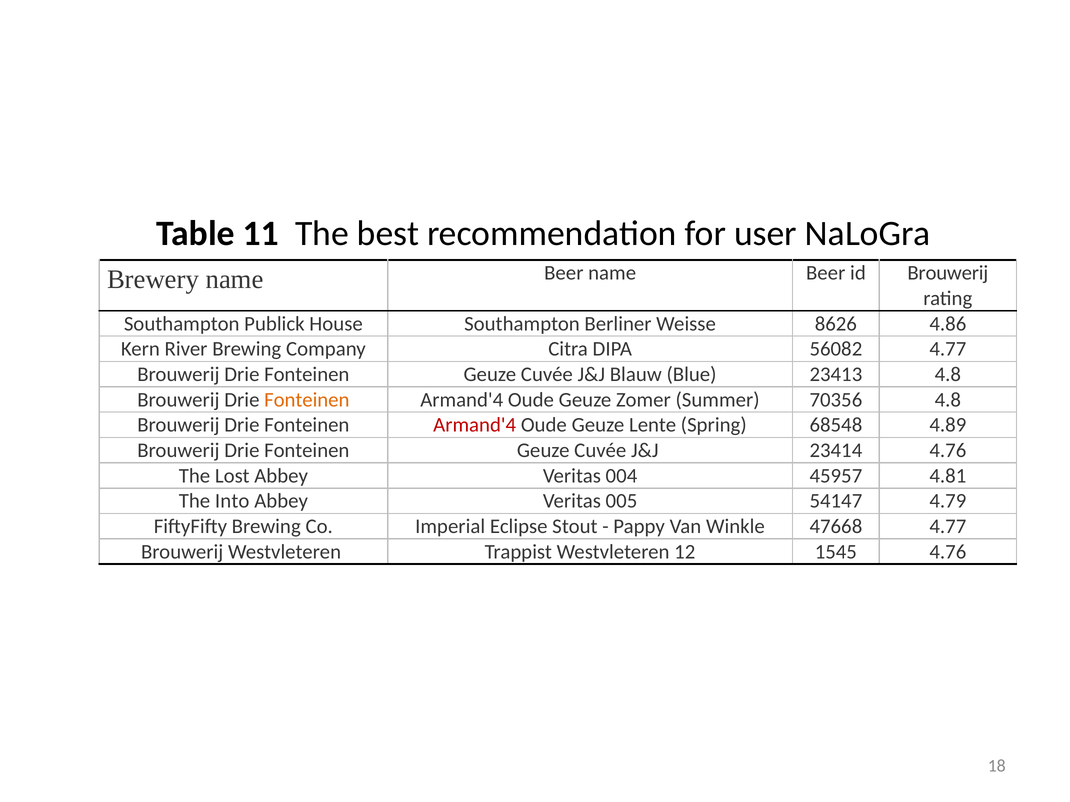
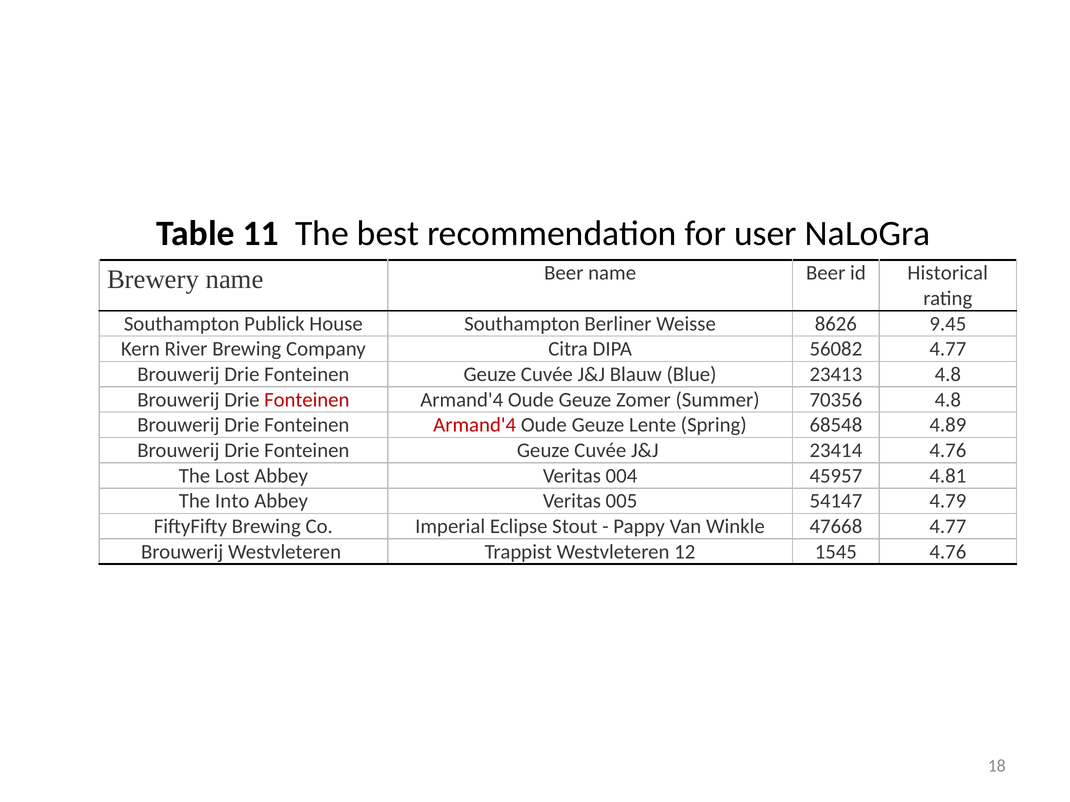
id Brouwerij: Brouwerij -> Historical (948, 273)
4.86: 4.86 -> 9.45 (948, 324)
Fonteinen colour: orange -> red (307, 400)
